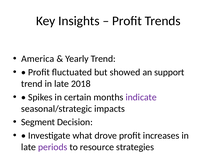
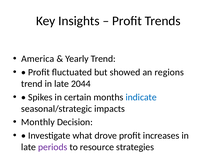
support: support -> regions (169, 73)
2018: 2018 -> 2044 (81, 84)
indicate colour: purple -> blue (141, 98)
Segment: Segment -> Monthly (38, 123)
